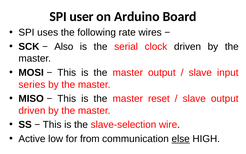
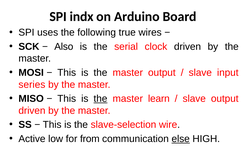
user: user -> indx (82, 17)
rate: rate -> true (127, 32)
the underline: none -> present (100, 98)
reset: reset -> learn (159, 98)
